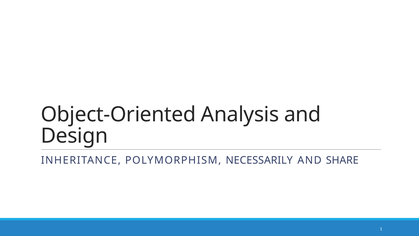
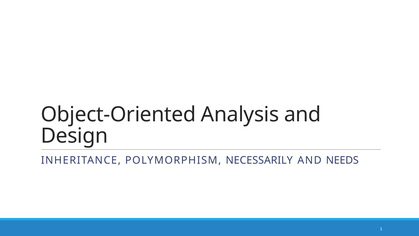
SHARE: SHARE -> NEEDS (342, 160)
